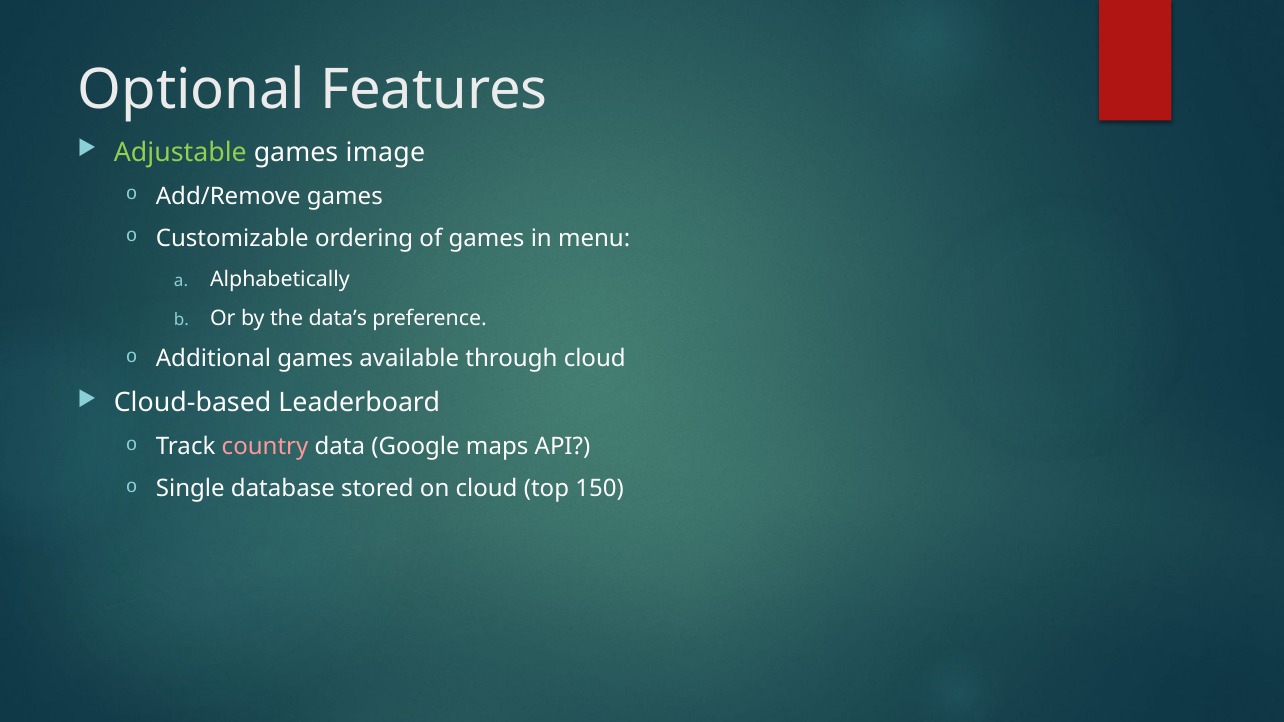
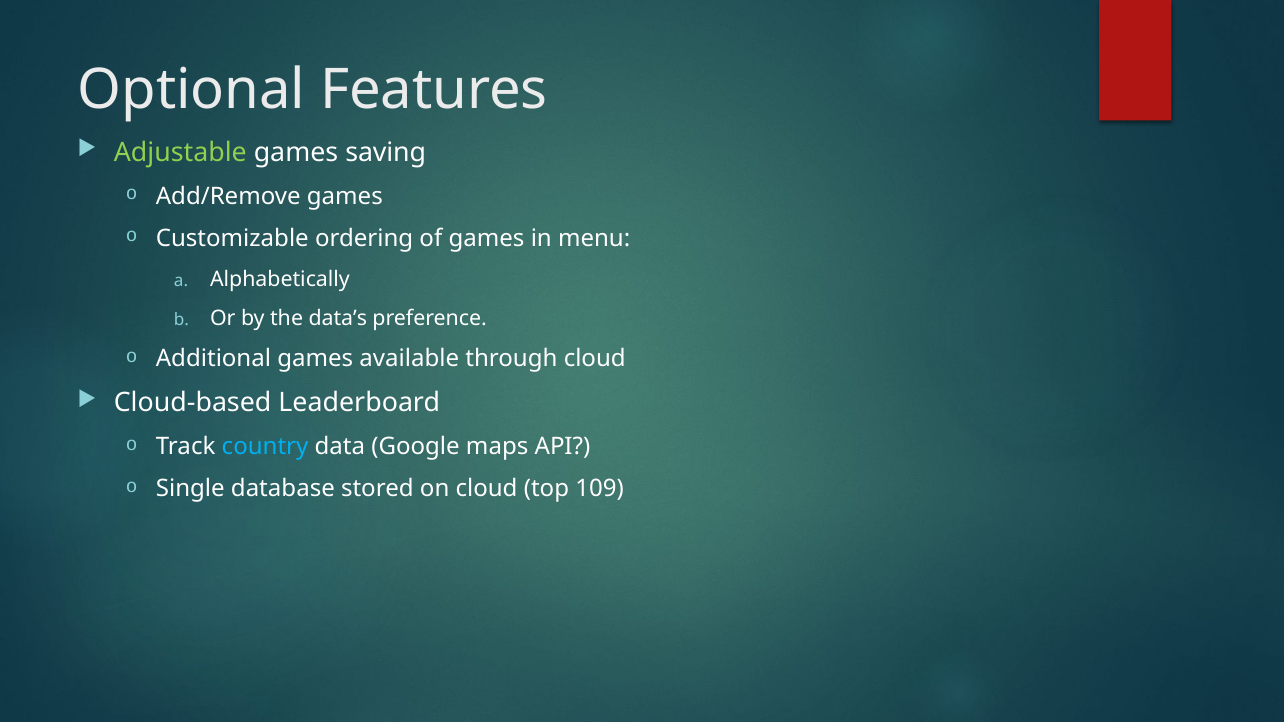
image: image -> saving (386, 153)
country colour: pink -> light blue (265, 447)
150: 150 -> 109 (600, 489)
